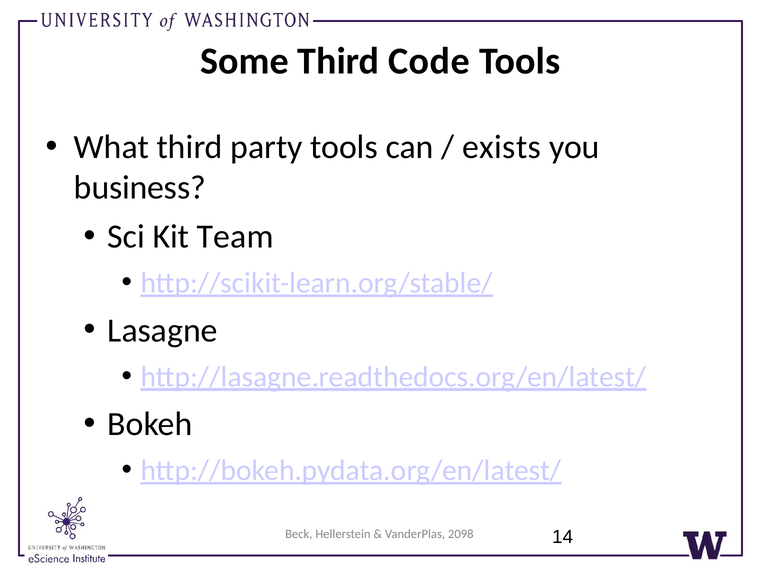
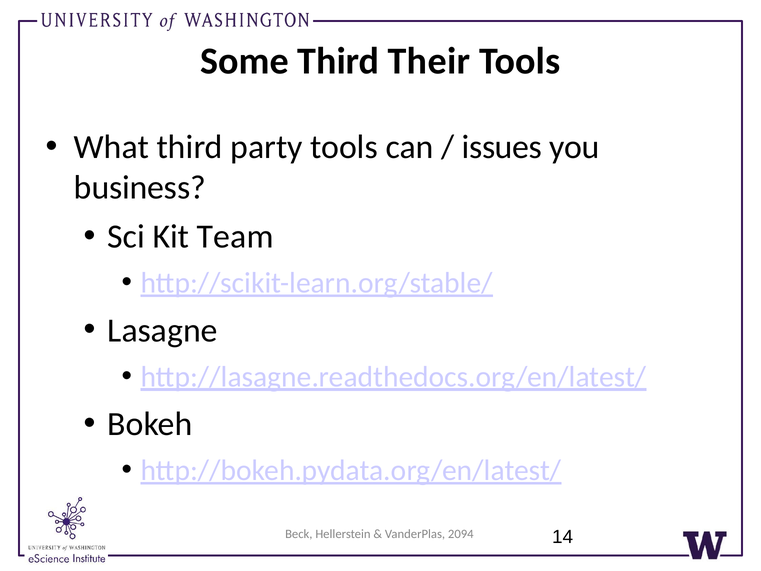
Code: Code -> Their (429, 61)
exists: exists -> issues (502, 147)
2098: 2098 -> 2094 (461, 534)
